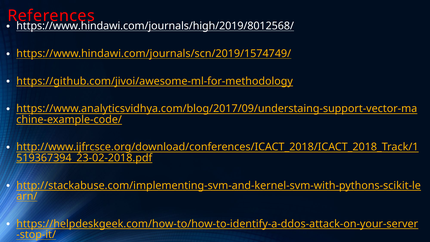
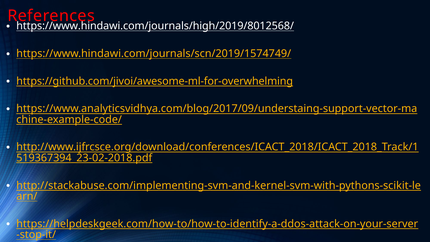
https://github.com/jivoi/awesome-ml-for-methodology: https://github.com/jivoi/awesome-ml-for-methodology -> https://github.com/jivoi/awesome-ml-for-overwhelming (155, 81)
